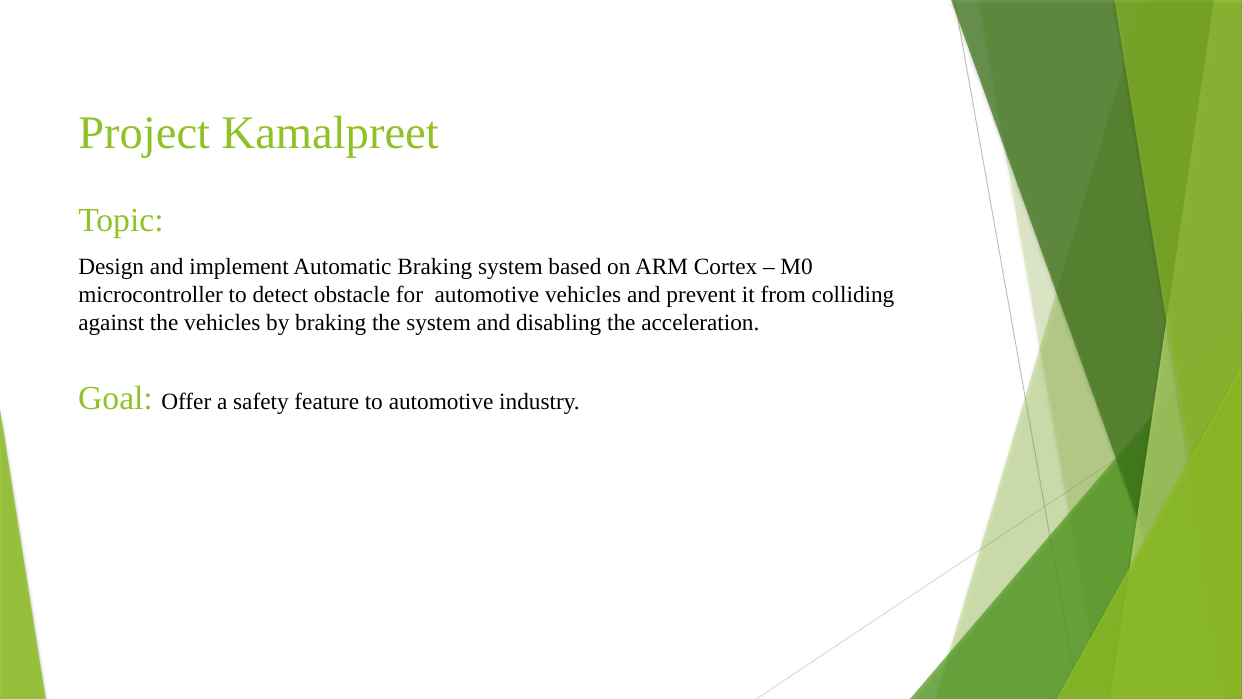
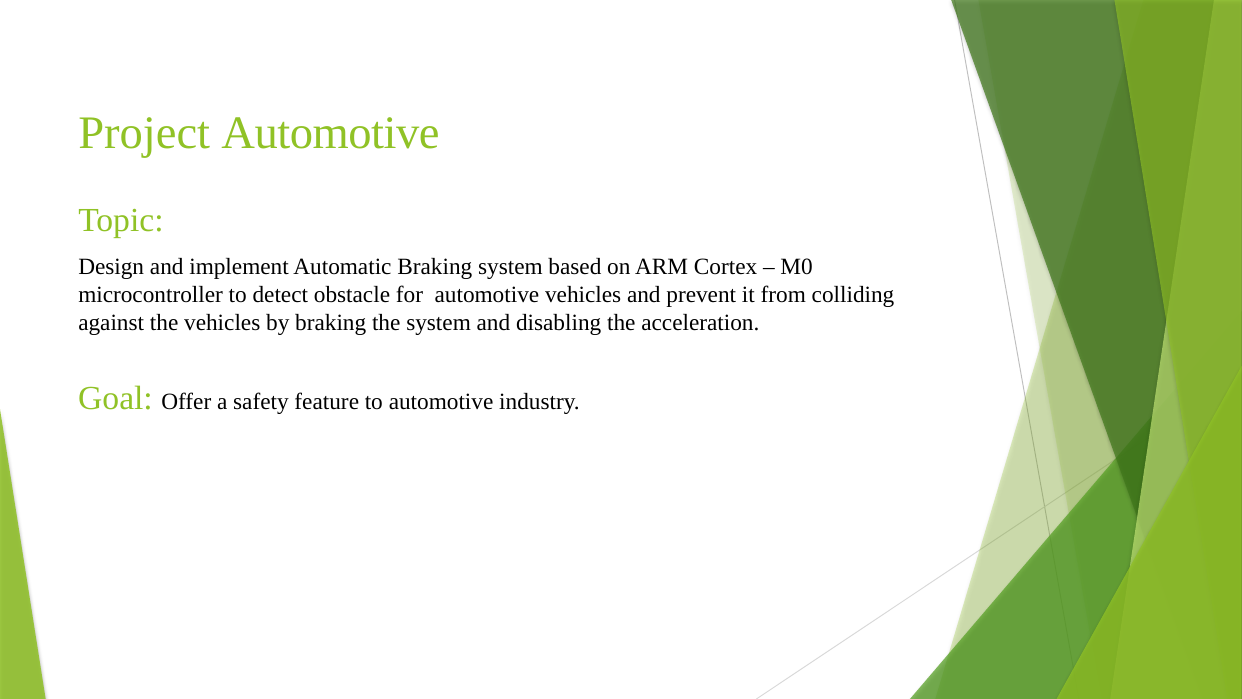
Project Kamalpreet: Kamalpreet -> Automotive (330, 133)
